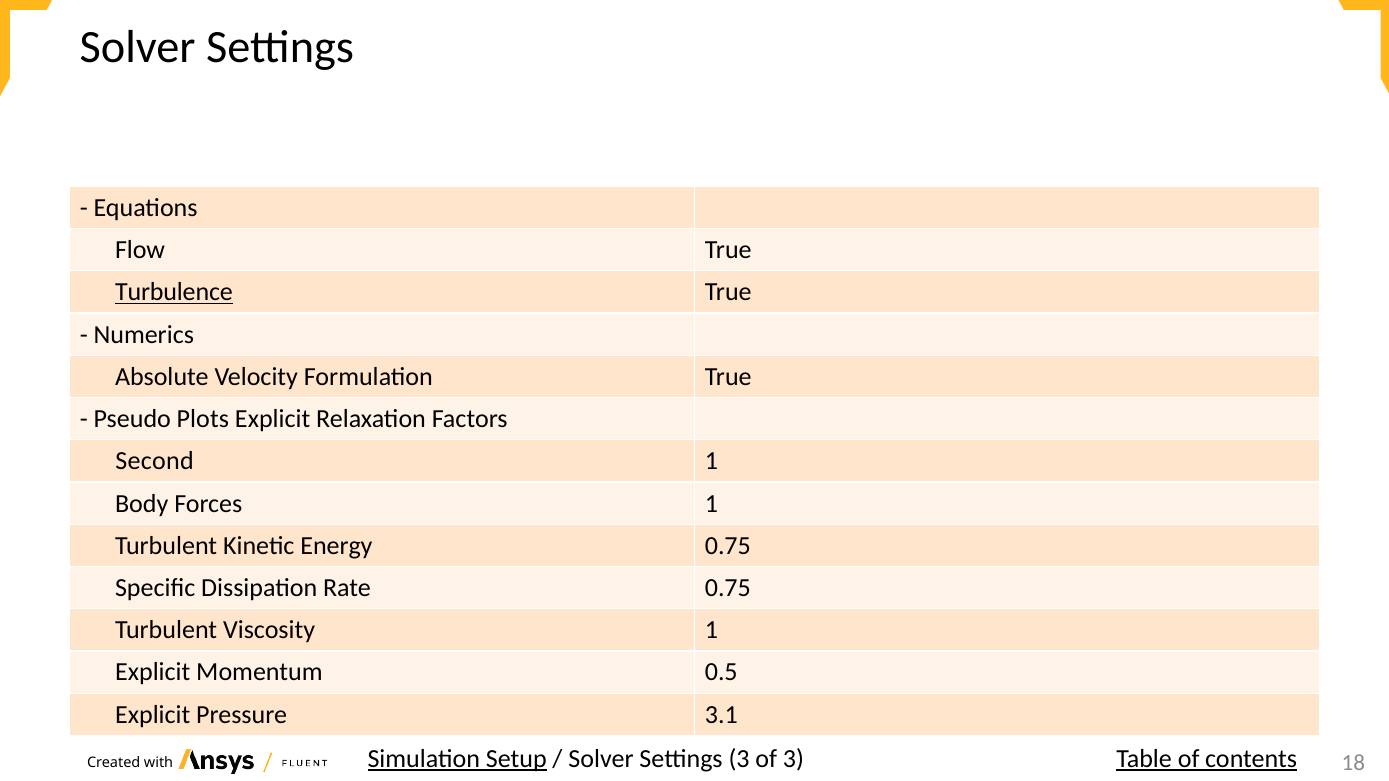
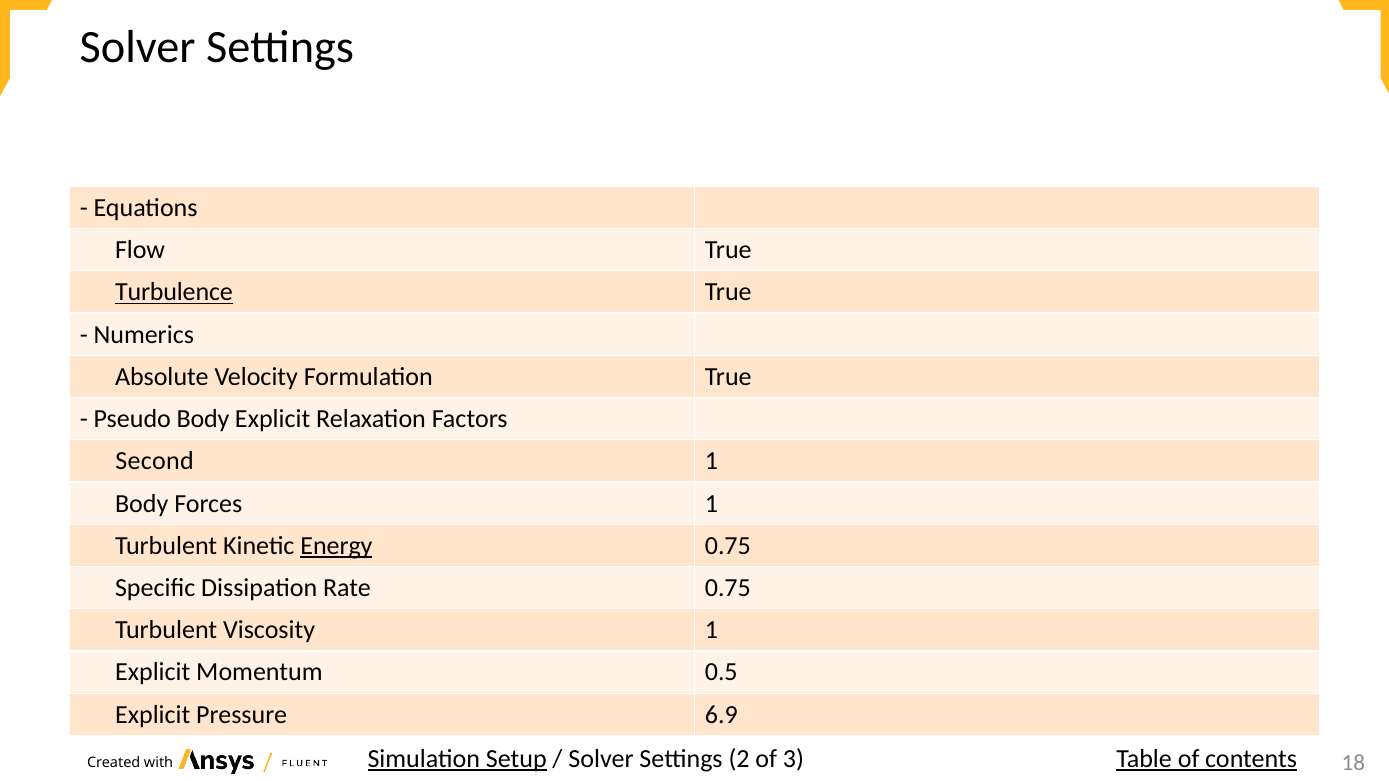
Pseudo Plots: Plots -> Body (203, 419)
Energy underline: none -> present (336, 546)
3.1: 3.1 -> 6.9 (721, 715)
Settings 3: 3 -> 2 (739, 759)
